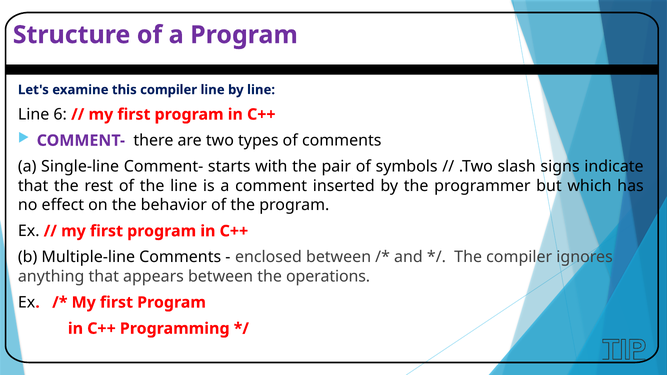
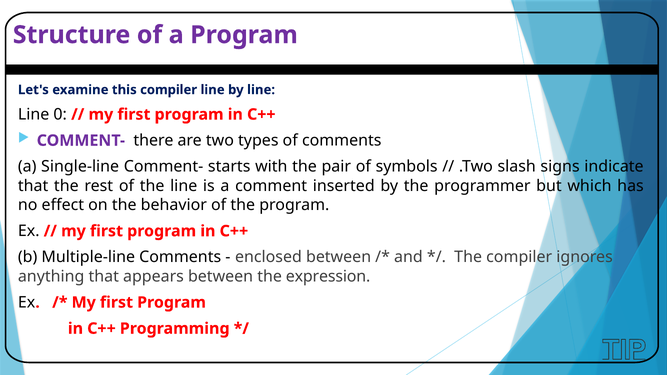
6: 6 -> 0 (60, 114)
operations: operations -> expression (328, 276)
